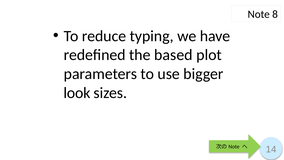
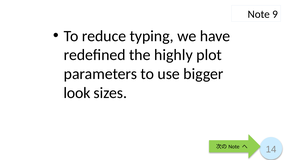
8: 8 -> 9 (275, 14)
based: based -> highly (173, 55)
